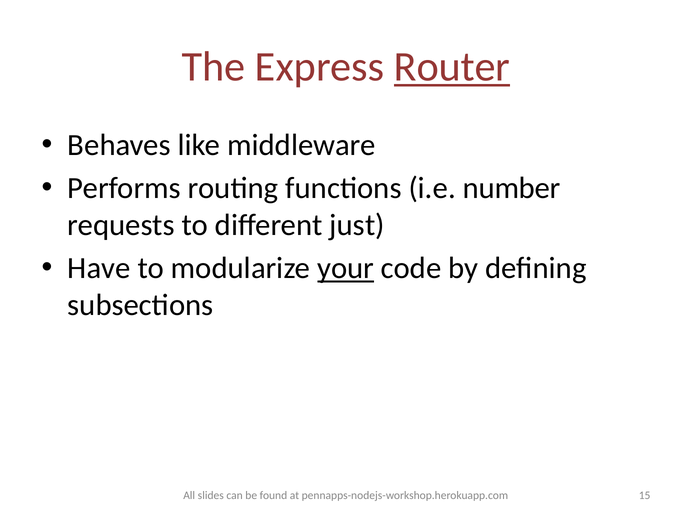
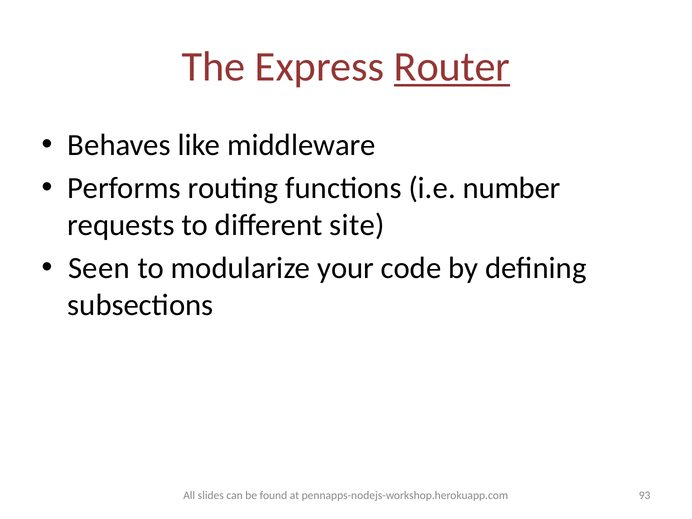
just: just -> site (357, 225)
Have: Have -> Seen (99, 268)
your underline: present -> none (346, 268)
15: 15 -> 93 (645, 496)
